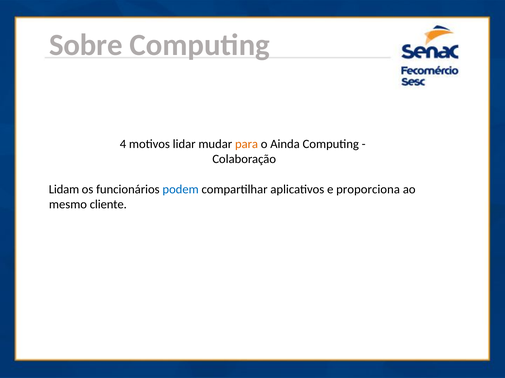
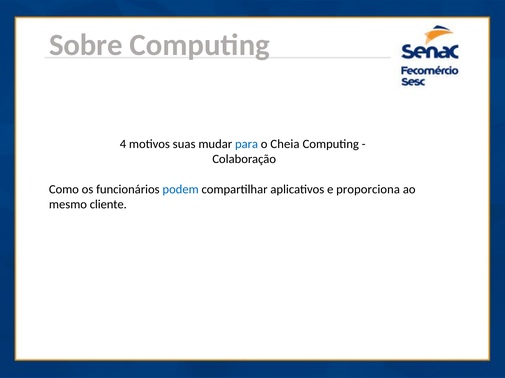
lidar: lidar -> suas (184, 144)
para colour: orange -> blue (247, 144)
Ainda: Ainda -> Cheia (285, 144)
Lidam: Lidam -> Como (64, 190)
